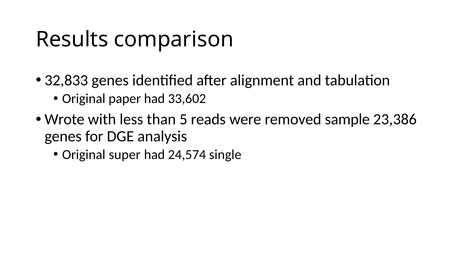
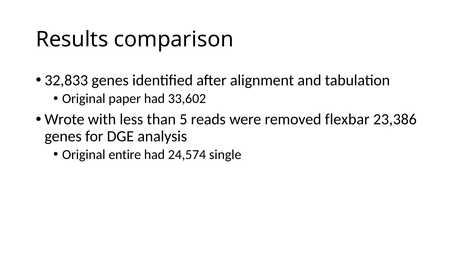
sample: sample -> flexbar (347, 119)
super: super -> entire (125, 155)
